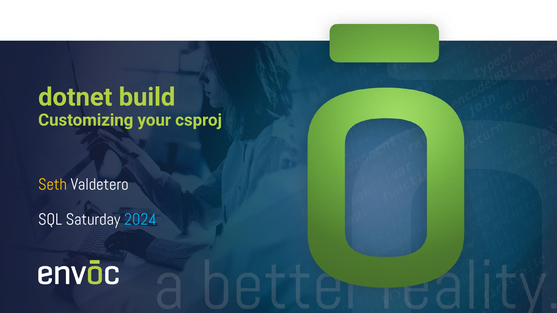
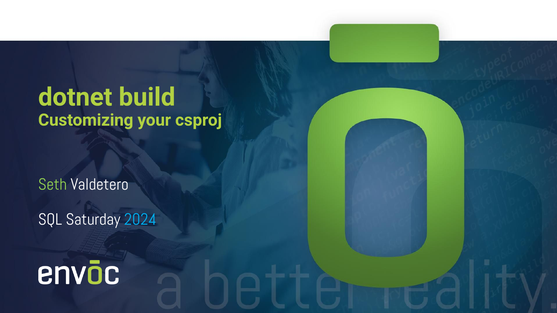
Seth colour: yellow -> light green (53, 185)
